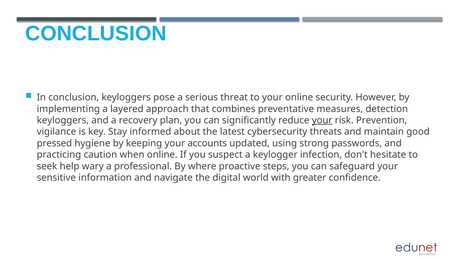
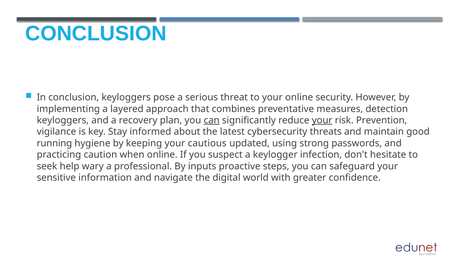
can underline: none -> present (212, 120)
pressed: pressed -> running (54, 143)
accounts: accounts -> cautious (207, 143)
where: where -> inputs (202, 166)
